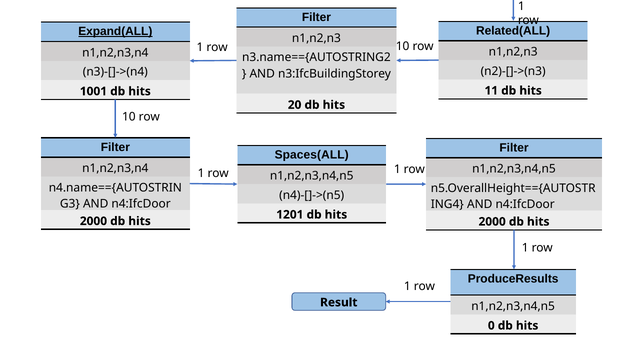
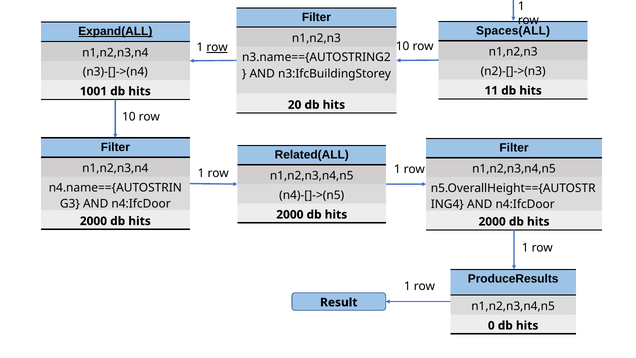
Related(ALL: Related(ALL -> Spaces(ALL (513, 31)
row underline: none -> present (217, 47)
Spaces(ALL: Spaces(ALL -> Related(ALL (312, 155)
1201: 1201 -> 2000 (290, 214)
